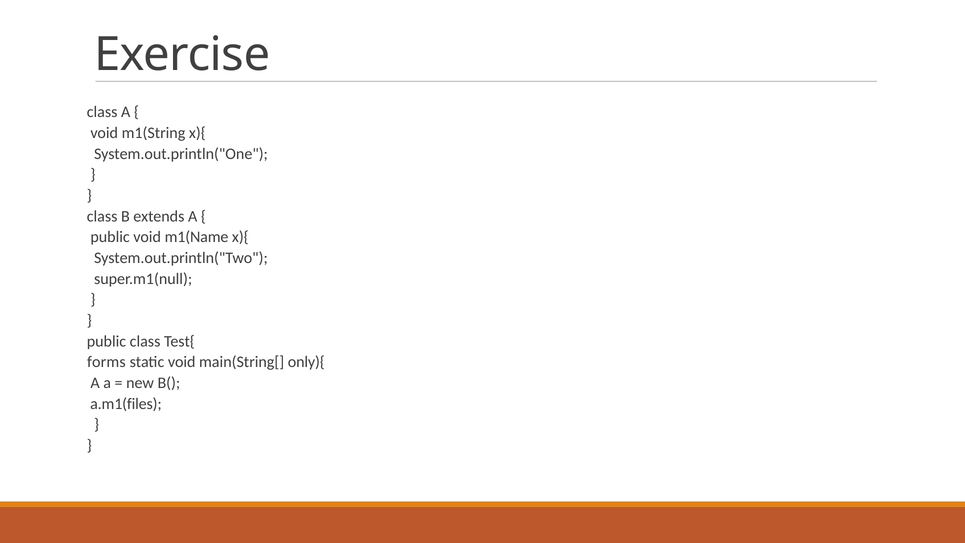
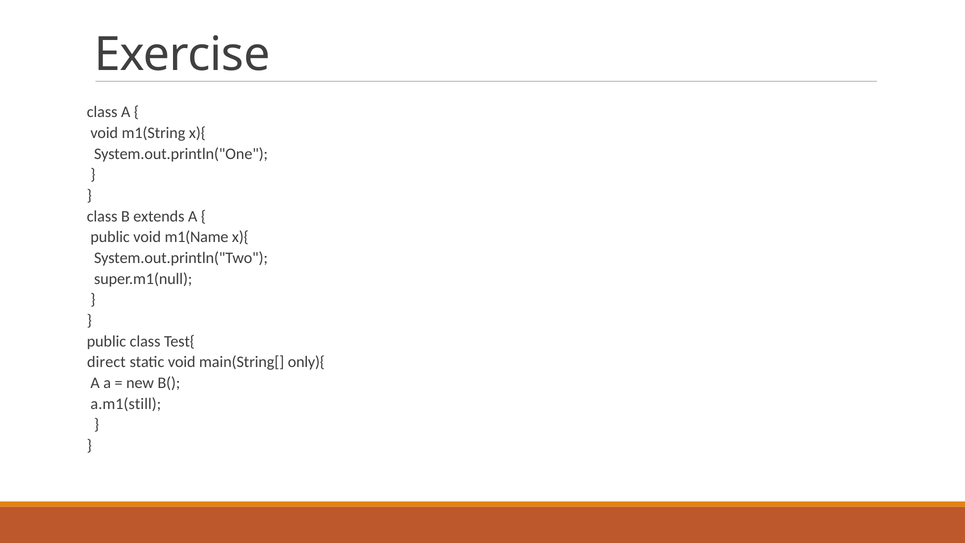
forms: forms -> direct (106, 362)
a.m1(files: a.m1(files -> a.m1(still (126, 404)
